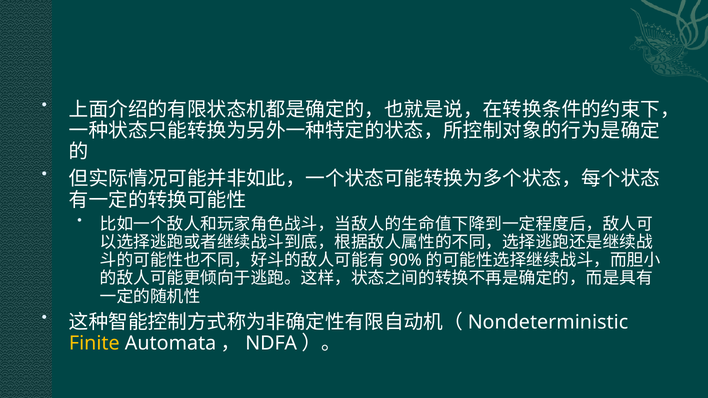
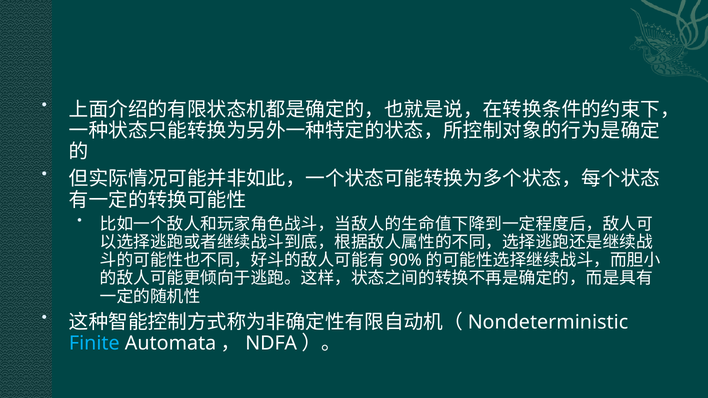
Finite colour: yellow -> light blue (94, 344)
